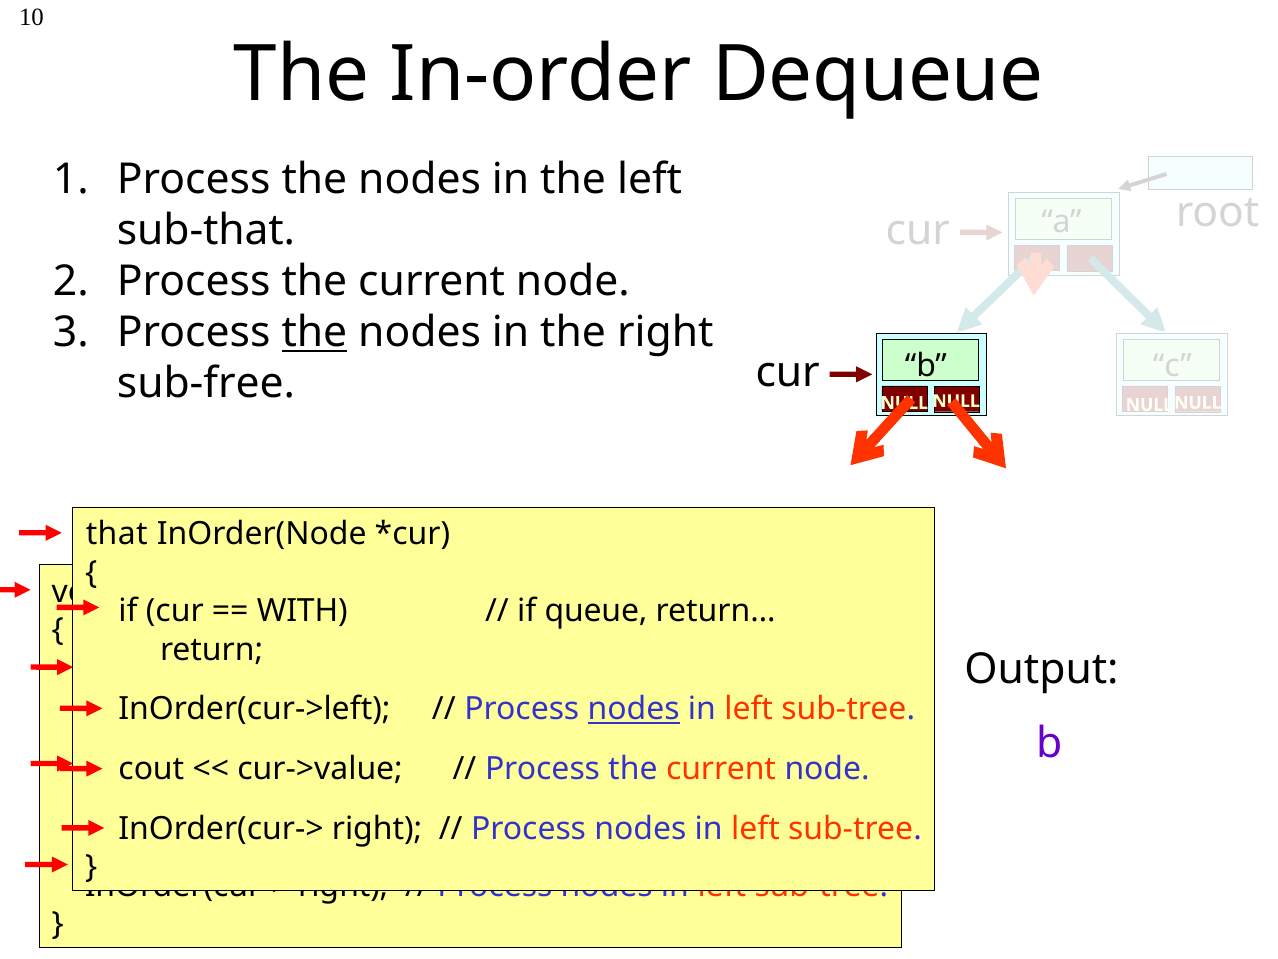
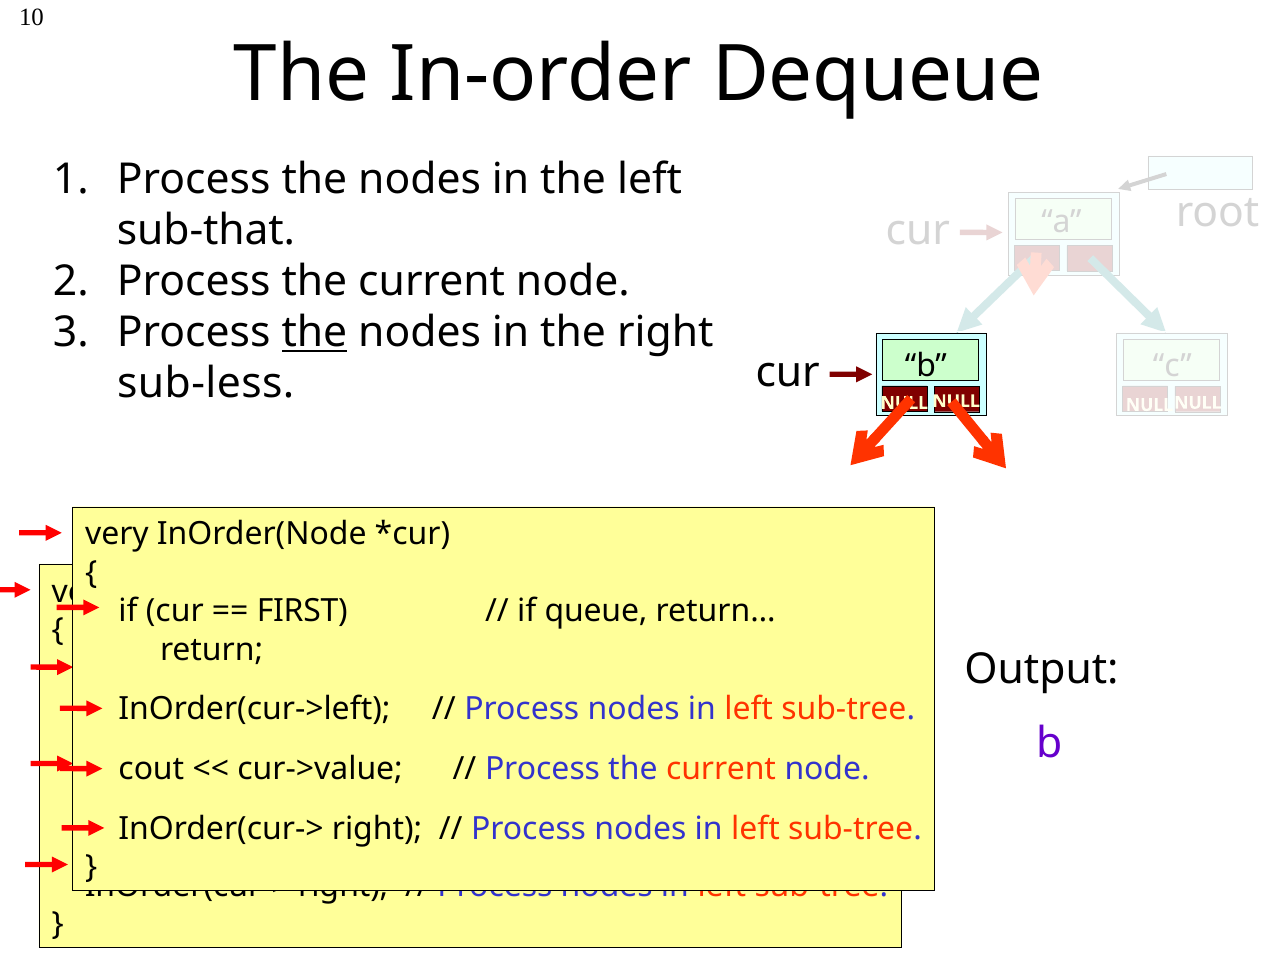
sub-free: sub-free -> sub-less (206, 384)
that: that -> very (117, 534)
WITH: WITH -> FIRST (302, 611)
nodes underline: present -> none (634, 709)
